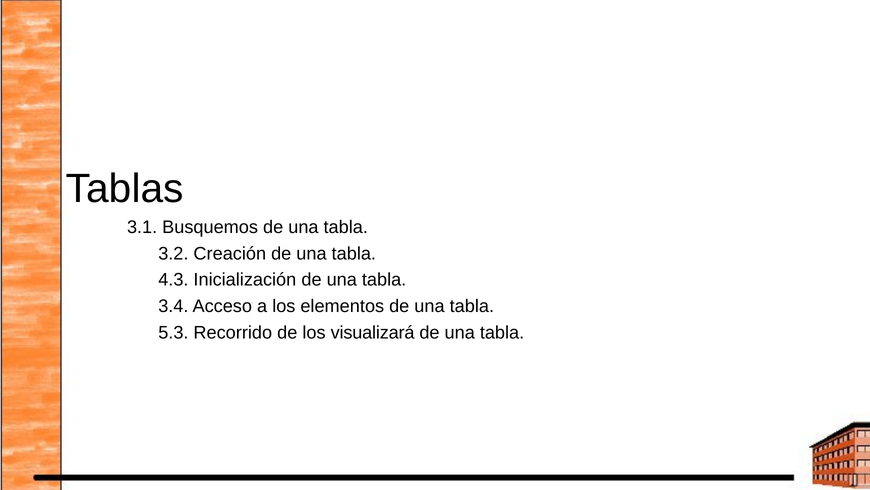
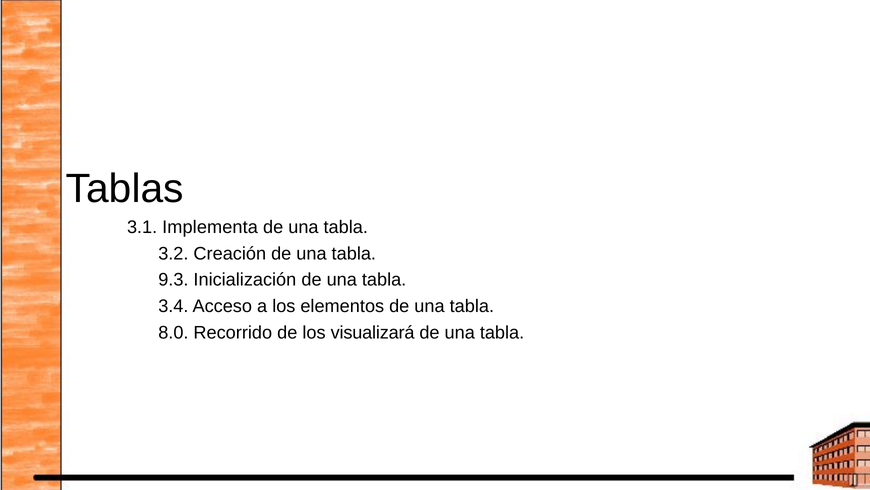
Busquemos: Busquemos -> Implementa (210, 227)
4.3: 4.3 -> 9.3 (173, 280)
5.3: 5.3 -> 8.0 (173, 332)
